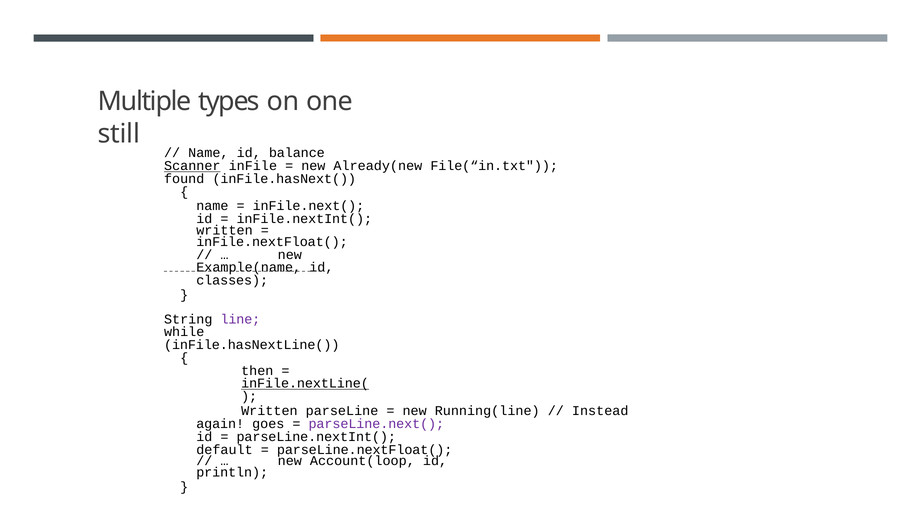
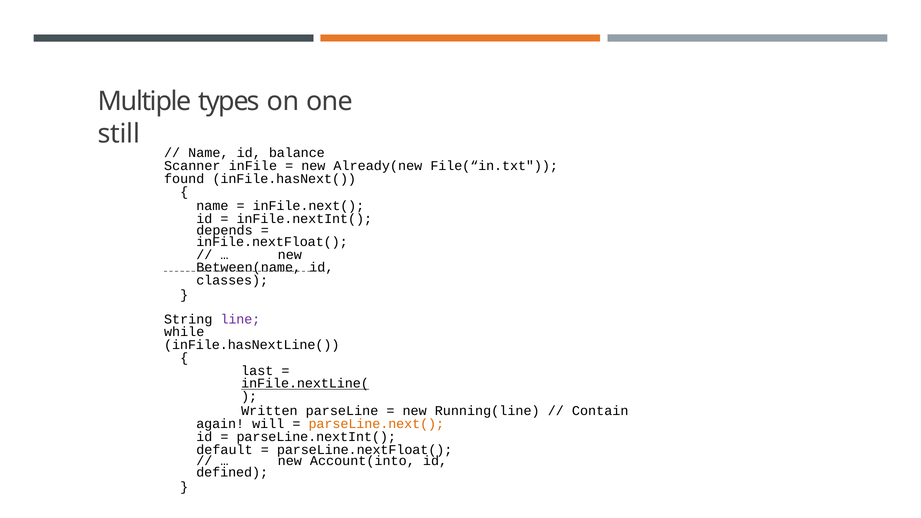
Scanner underline: present -> none (192, 166)
written: written -> depends (224, 230)
Example(name: Example(name -> Between(name (249, 268)
then: then -> last (257, 371)
Instead: Instead -> Contain (600, 411)
goes: goes -> will (268, 424)
parseLine.next( colour: purple -> orange (376, 424)
Account(loop: Account(loop -> Account(into (362, 461)
println: println -> defined (232, 472)
